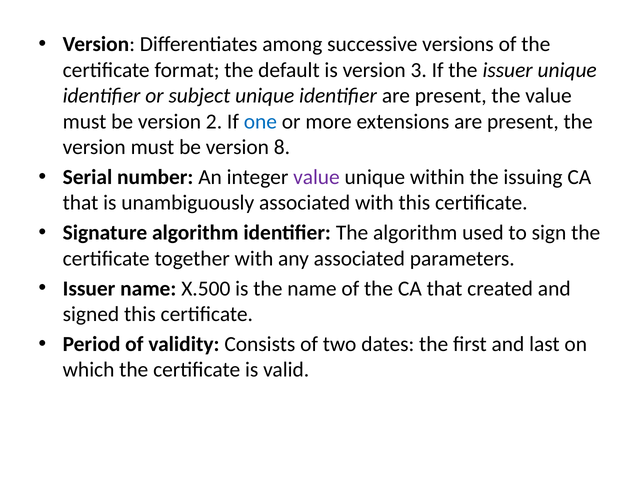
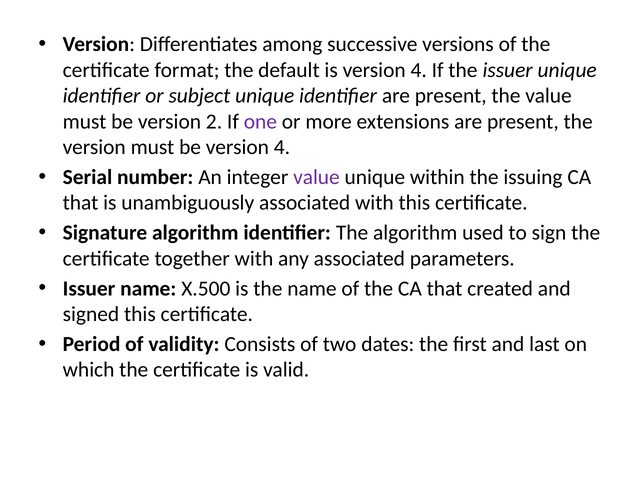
is version 3: 3 -> 4 (419, 70)
one colour: blue -> purple (260, 122)
be version 8: 8 -> 4 (282, 147)
